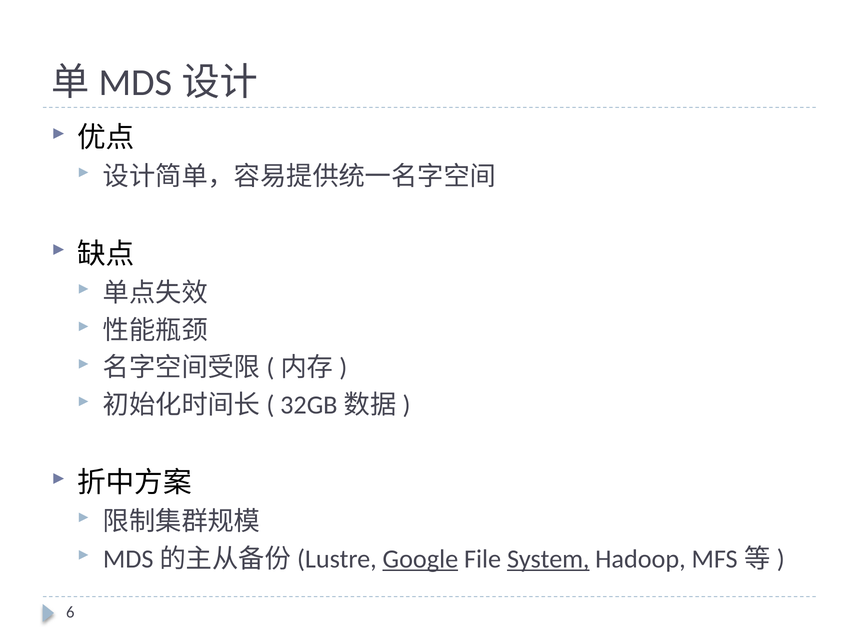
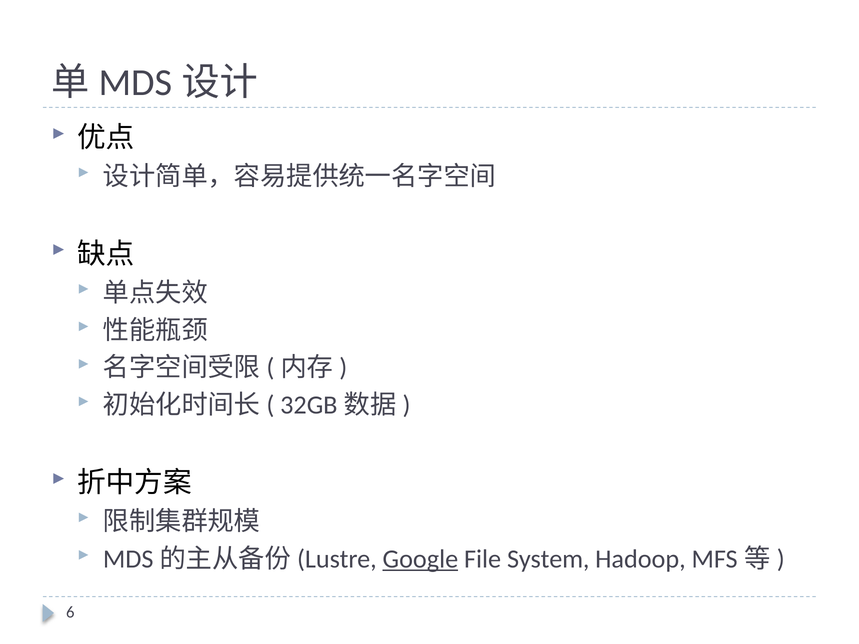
System underline: present -> none (548, 559)
